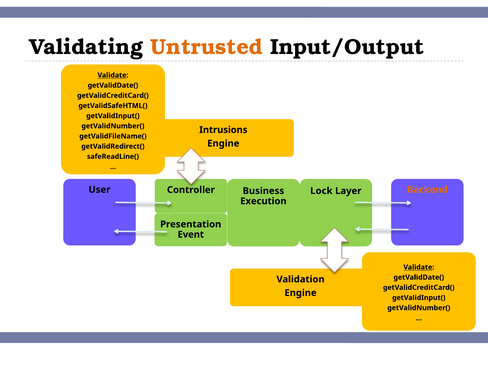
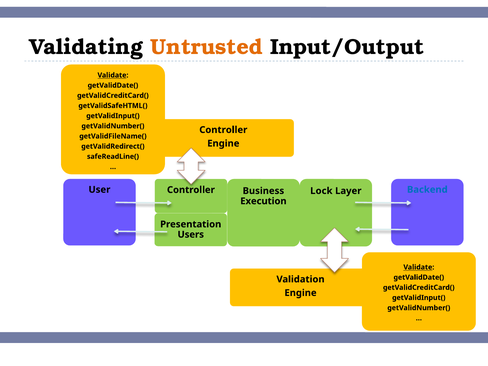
Intrusions: Intrusions -> Controller (223, 130)
Backend colour: orange -> blue (427, 190)
Event: Event -> Users (191, 235)
